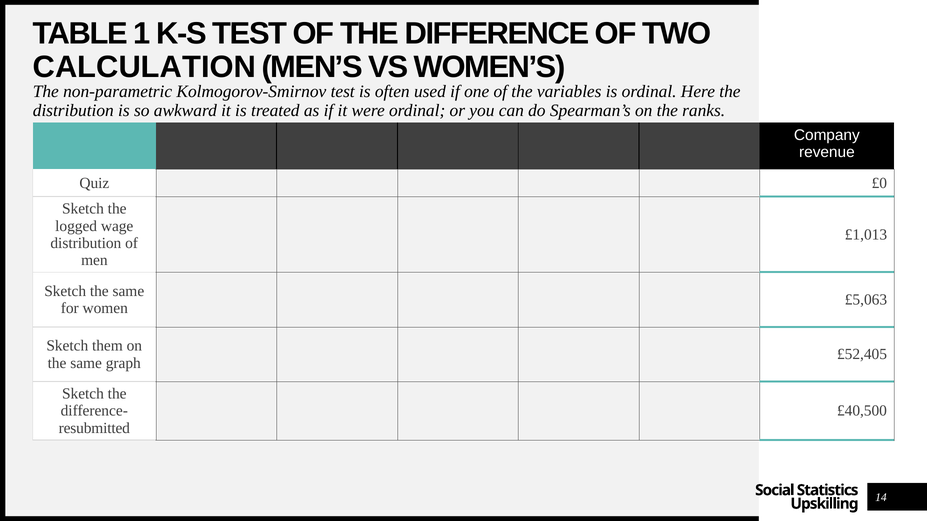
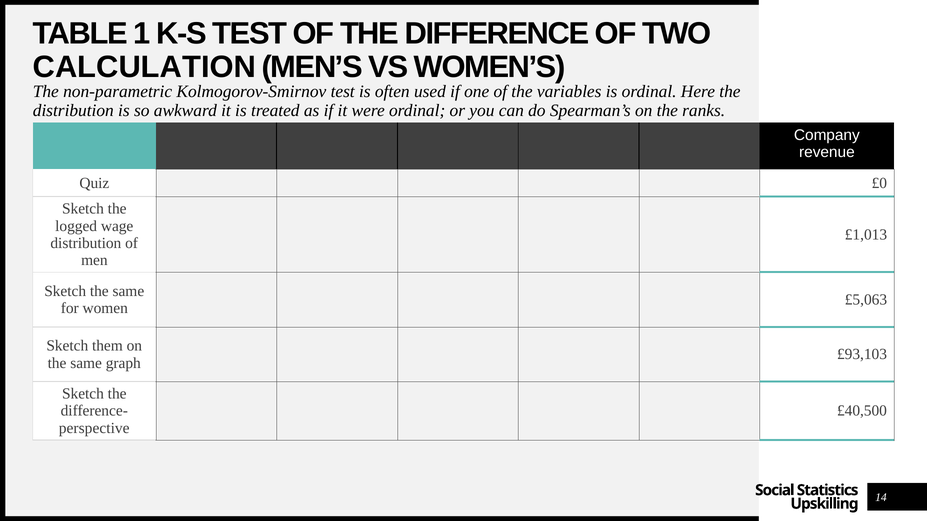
£52,405: £52,405 -> £93,103 (862, 355)
resubmitted: resubmitted -> perspective (94, 428)
